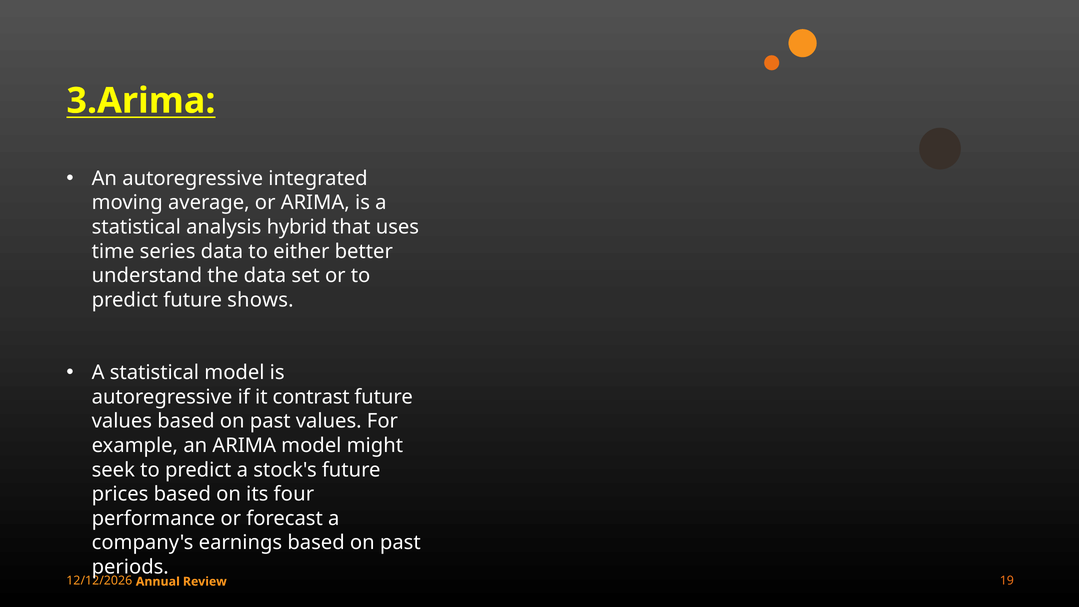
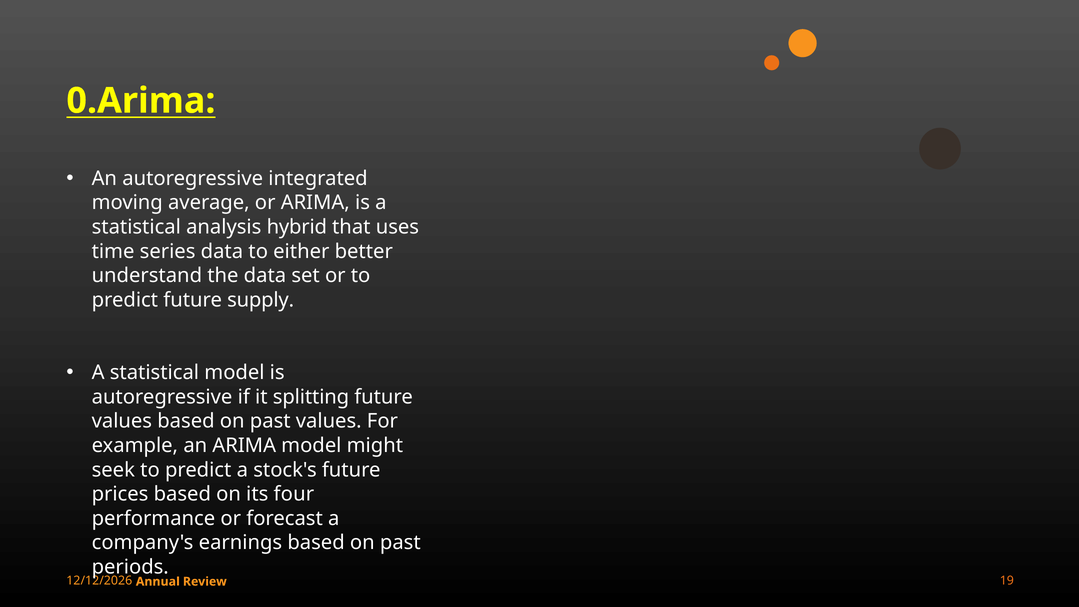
3.Arima: 3.Arima -> 0.Arima (141, 101)
shows: shows -> supply (261, 300)
contrast: contrast -> splitting (311, 397)
